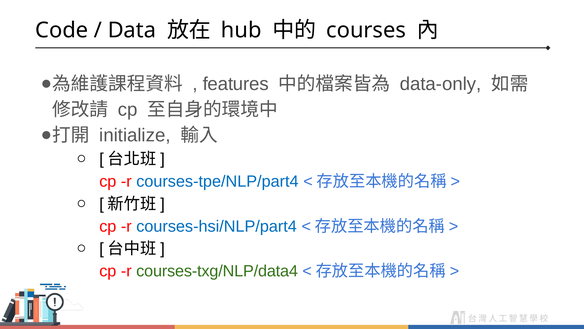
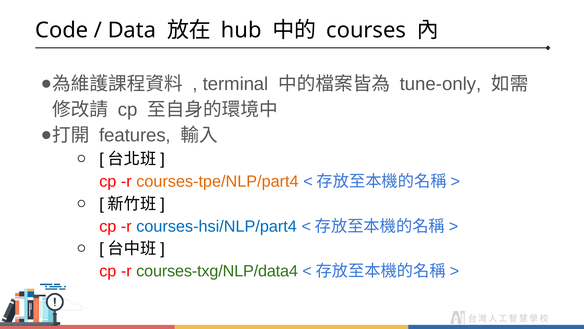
features: features -> terminal (236, 84)
data-only: data-only -> tune-only (441, 84)
initialize: initialize -> features (135, 135)
courses-tpe/NLP/part4 colour: blue -> orange (217, 181)
